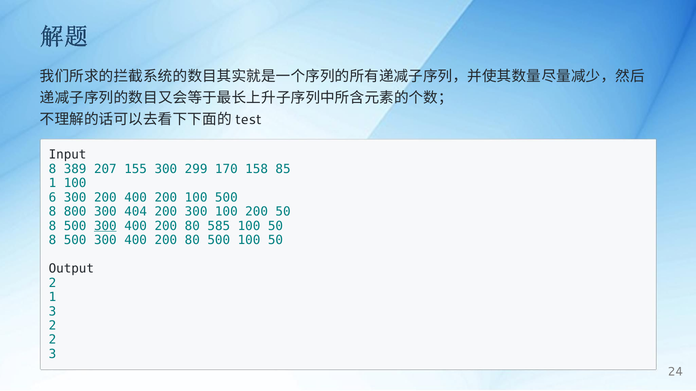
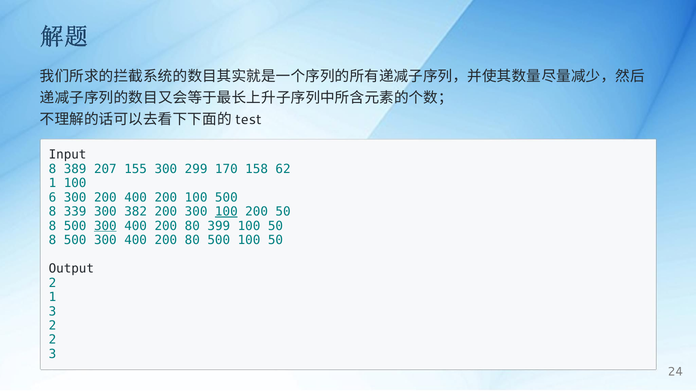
85: 85 -> 62 (283, 169)
800: 800 -> 339 (75, 212)
404: 404 -> 382 (136, 212)
100 underline: none -> present (226, 212)
585: 585 -> 399 (219, 226)
